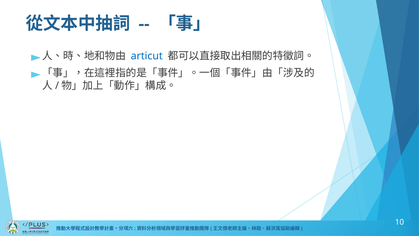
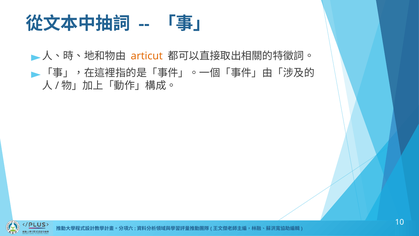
articut colour: blue -> orange (147, 56)
